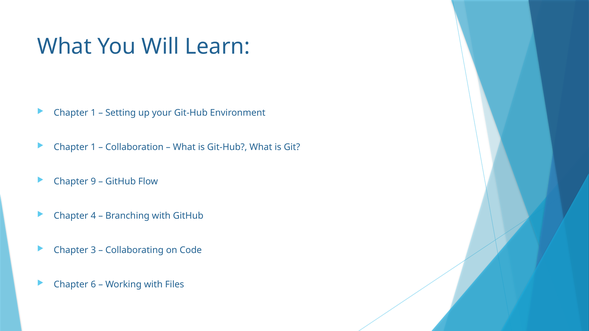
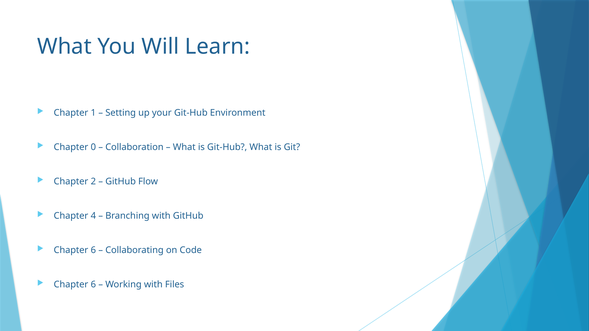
1: 1 -> 0 (93, 147)
9: 9 -> 2 (93, 181)
3: 3 -> 6 (93, 250)
